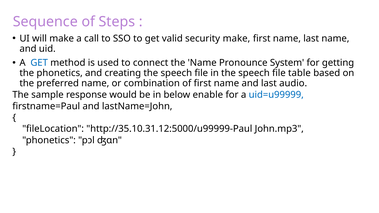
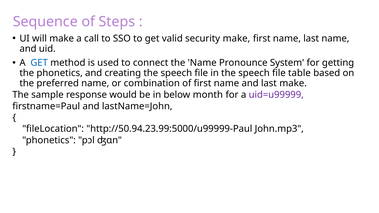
last audio: audio -> make (293, 83)
enable: enable -> month (208, 95)
uid=u99999 colour: blue -> purple (276, 95)
http://35.10.31.12:5000/u99999-Paul: http://35.10.31.12:5000/u99999-Paul -> http://50.94.23.99:5000/u99999-Paul (169, 129)
